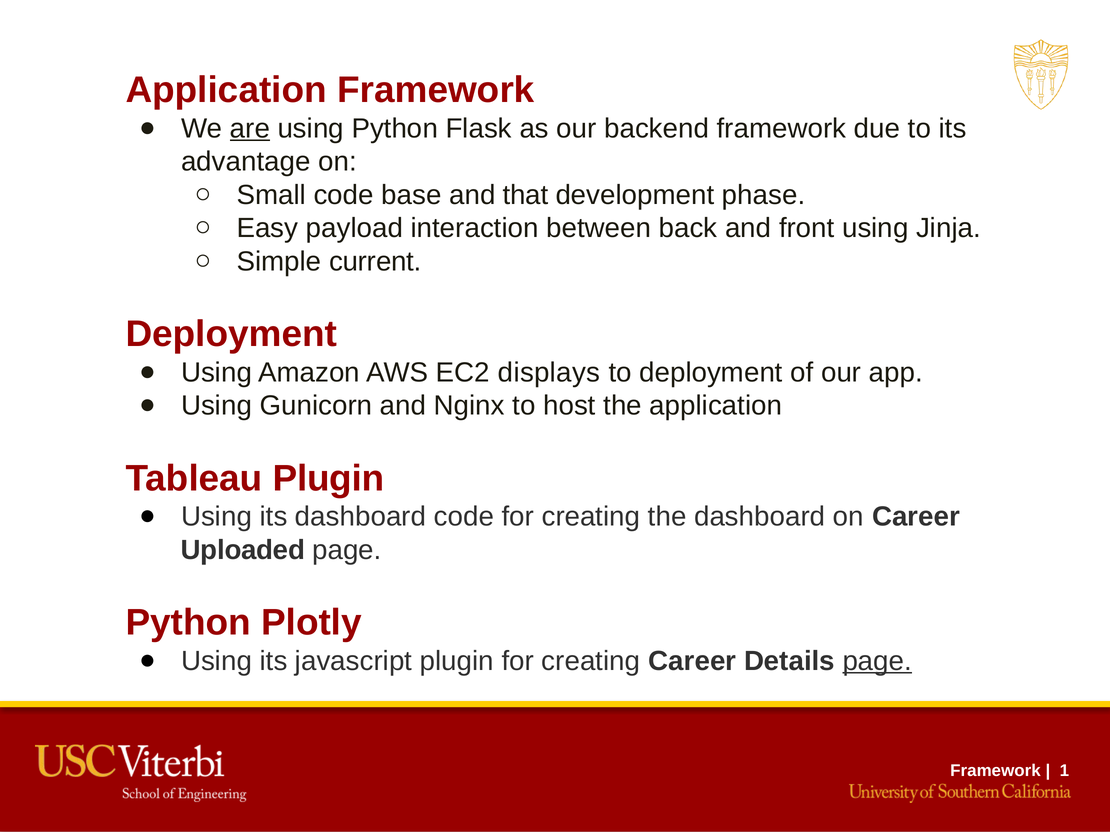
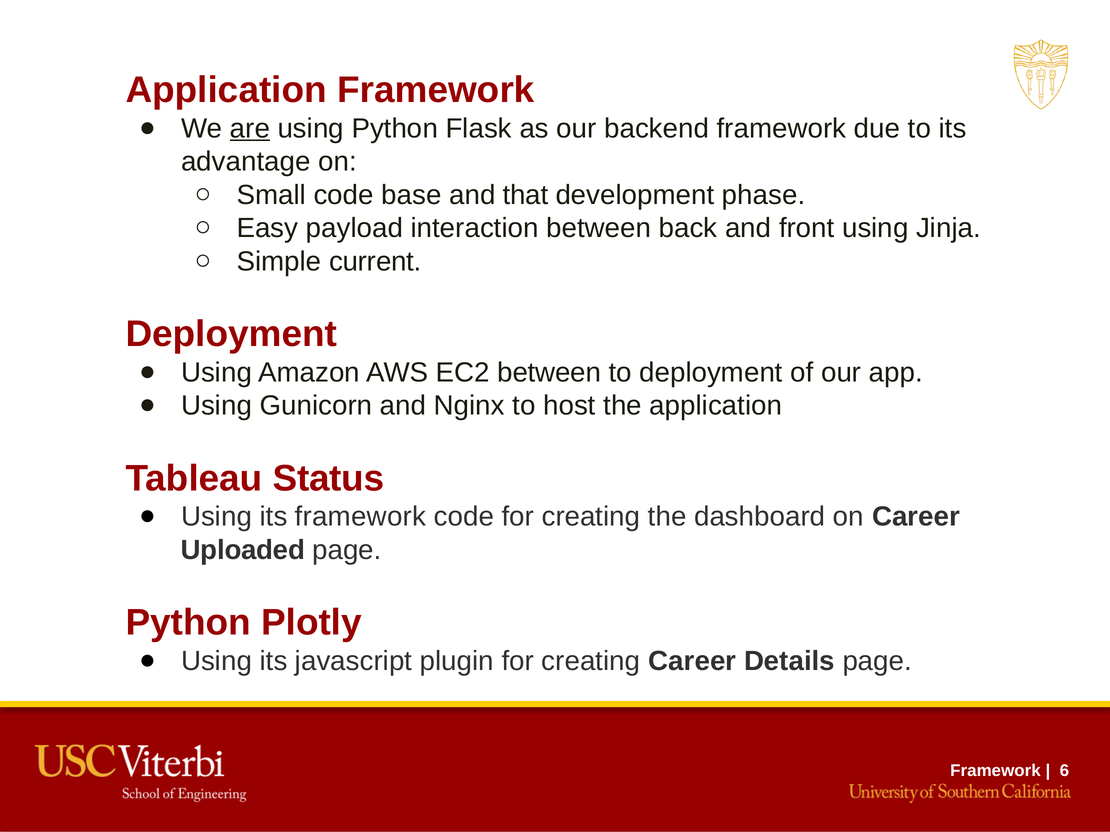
EC2 displays: displays -> between (549, 373)
Tableau Plugin: Plugin -> Status (329, 479)
its dashboard: dashboard -> framework (360, 517)
page underline: present -> none (877, 661)
1: 1 -> 6 (1064, 771)
